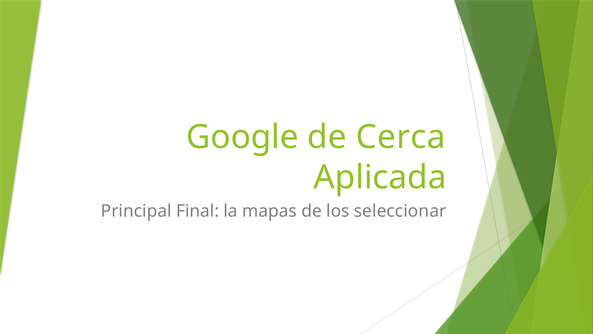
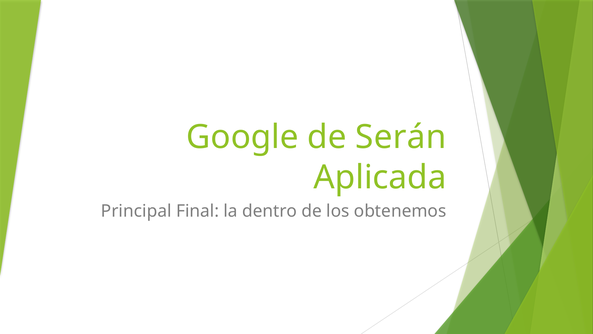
Cerca: Cerca -> Serán (401, 137)
mapas: mapas -> dentro (270, 211)
seleccionar: seleccionar -> obtenemos (400, 211)
